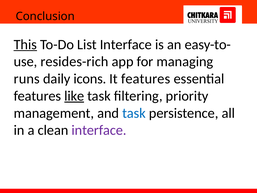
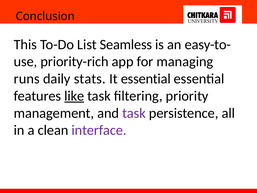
This underline: present -> none (25, 44)
List Interface: Interface -> Seamless (126, 44)
resides-rich: resides-rich -> priority-rich (75, 62)
icons: icons -> stats (90, 79)
It features: features -> essential (146, 79)
task colour: blue -> purple (134, 113)
